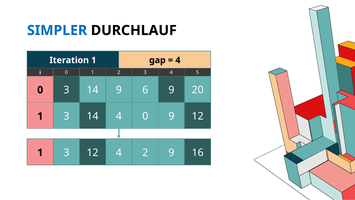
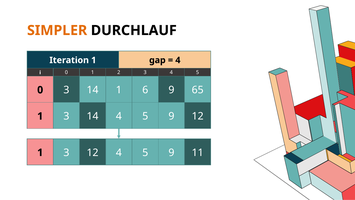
SIMPLER colour: blue -> orange (57, 30)
14 9: 9 -> 1 (119, 90)
20: 20 -> 65 (198, 90)
14 4 0: 0 -> 5 (145, 116)
12 4 2: 2 -> 5 (145, 152)
16: 16 -> 11 (198, 152)
